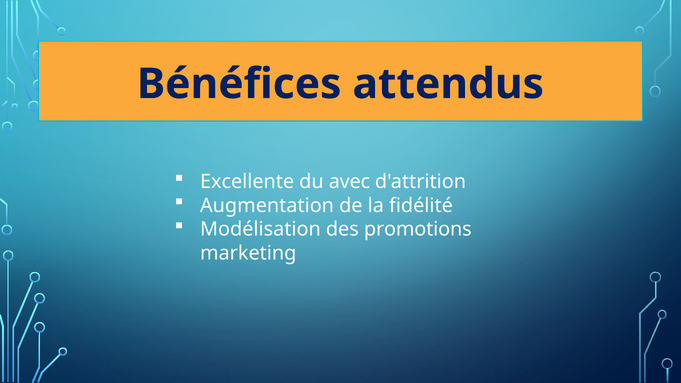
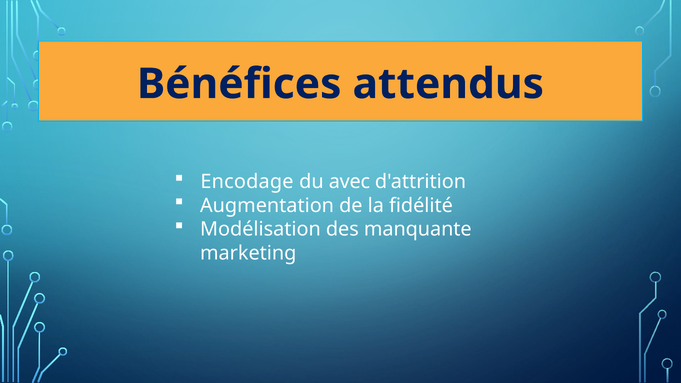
Excellente: Excellente -> Encodage (247, 182)
promotions: promotions -> manquante (418, 229)
